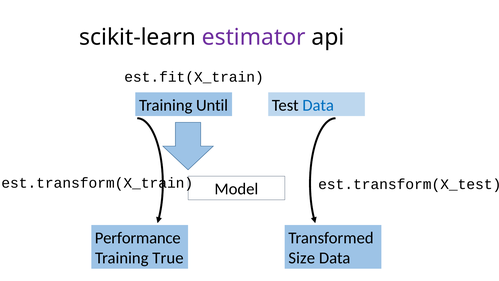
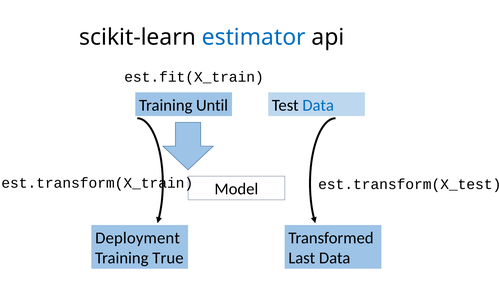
estimator colour: purple -> blue (254, 37)
Performance: Performance -> Deployment (138, 238)
Size: Size -> Last (302, 258)
